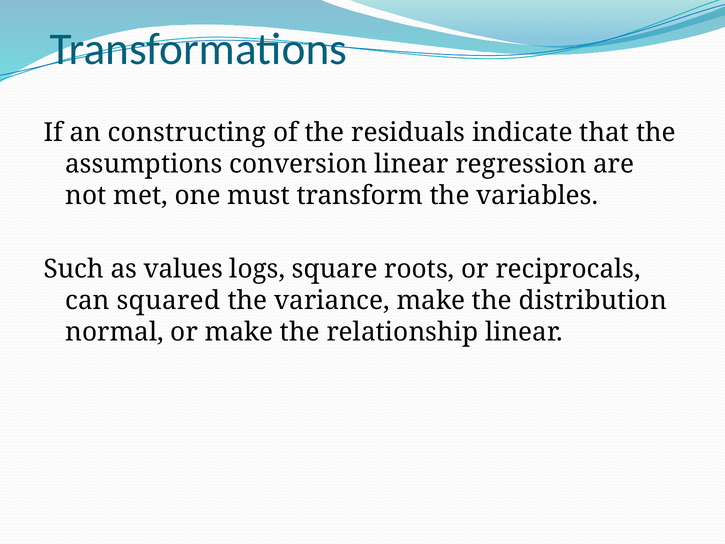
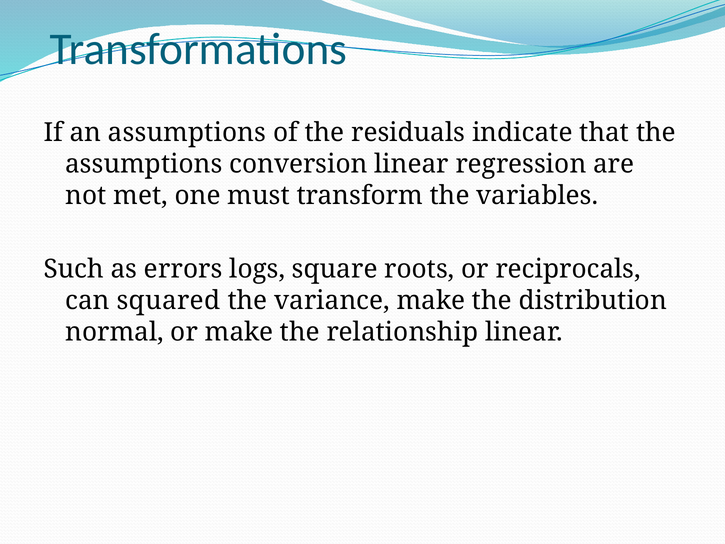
an constructing: constructing -> assumptions (187, 133)
values: values -> errors (183, 269)
